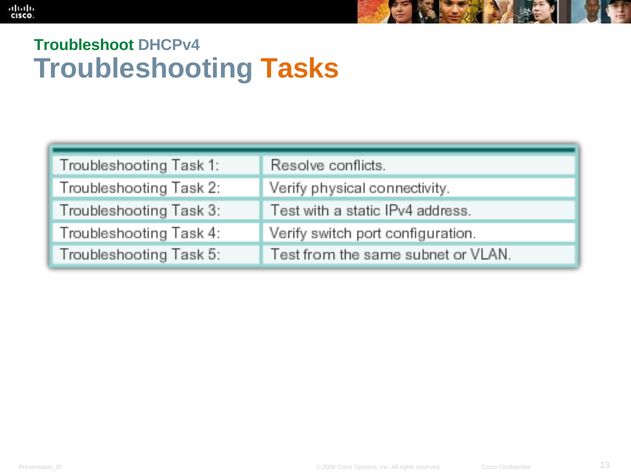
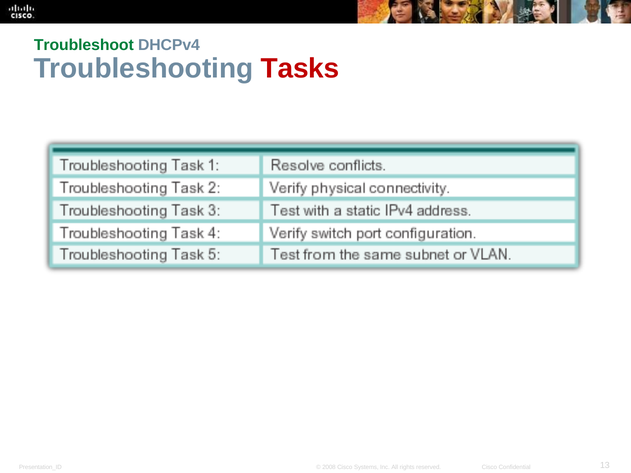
Tasks colour: orange -> red (300, 68)
